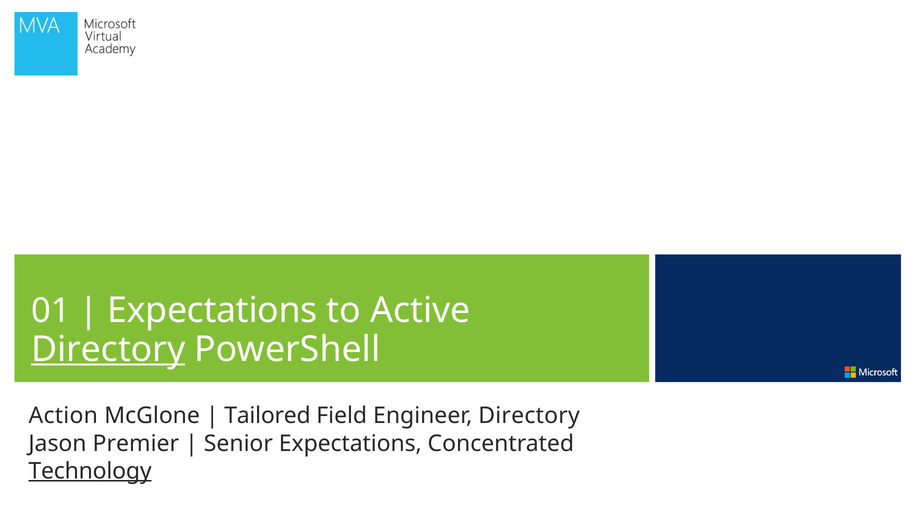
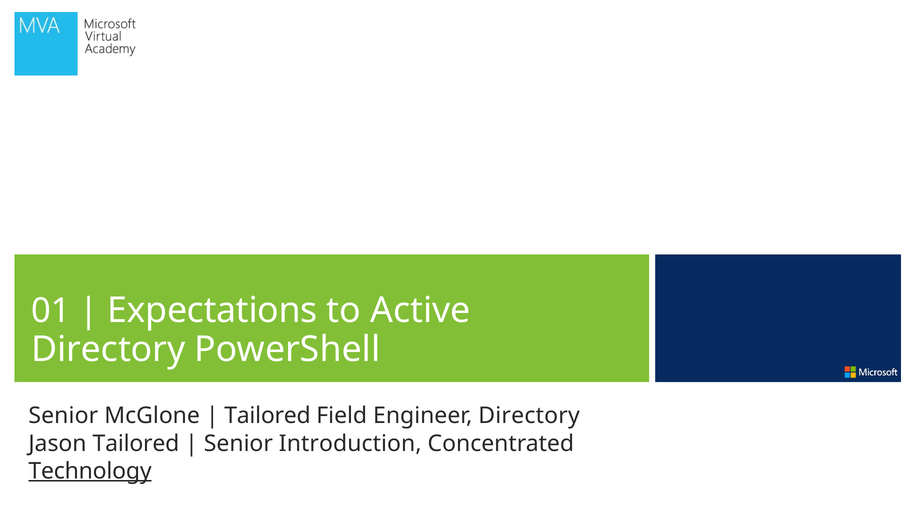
Directory underline: present -> none (108, 350)
Action: Action -> Senior (63, 416)
Jason Premier: Premier -> Tailored (136, 444)
Senior Expectations: Expectations -> Introduction (350, 444)
